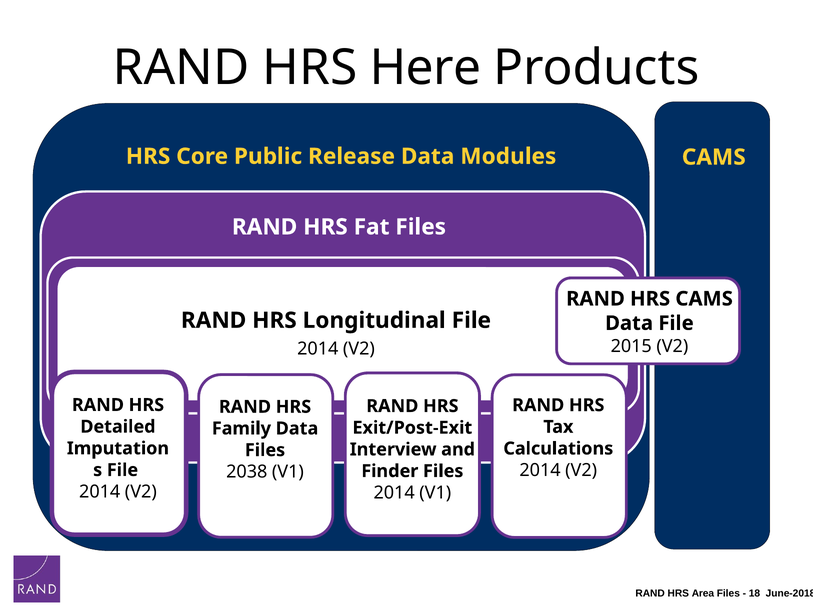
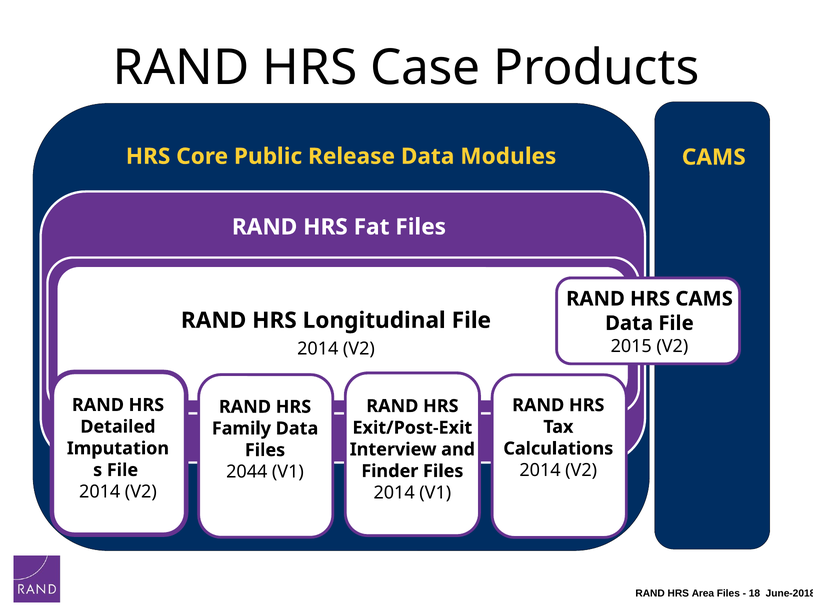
Here: Here -> Case (425, 68)
2038: 2038 -> 2044 (247, 472)
